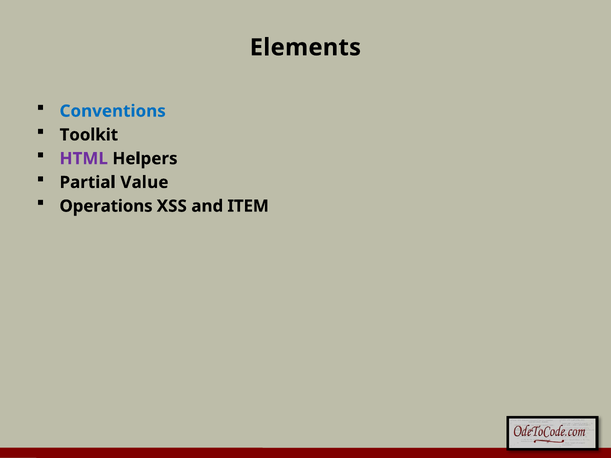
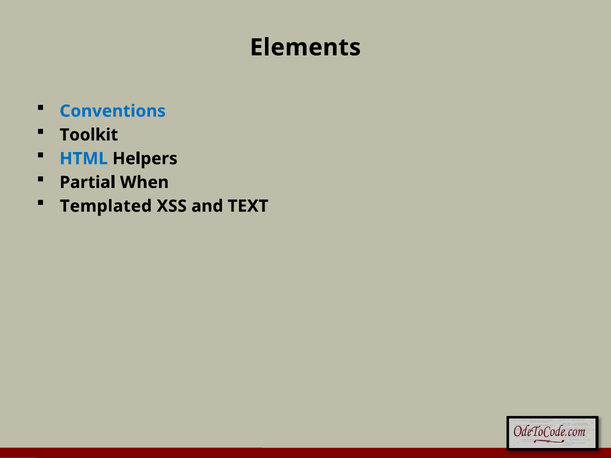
HTML colour: purple -> blue (84, 159)
Value: Value -> When (144, 182)
Operations: Operations -> Templated (106, 206)
ITEM: ITEM -> TEXT (248, 206)
